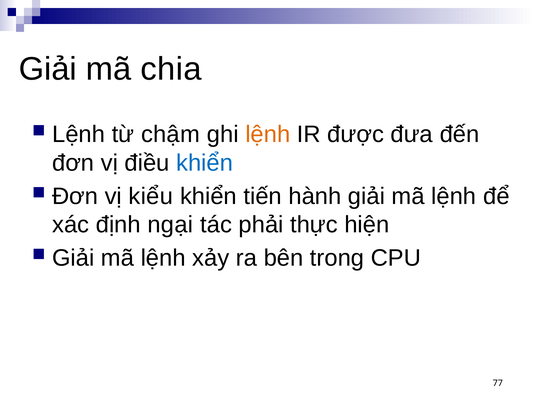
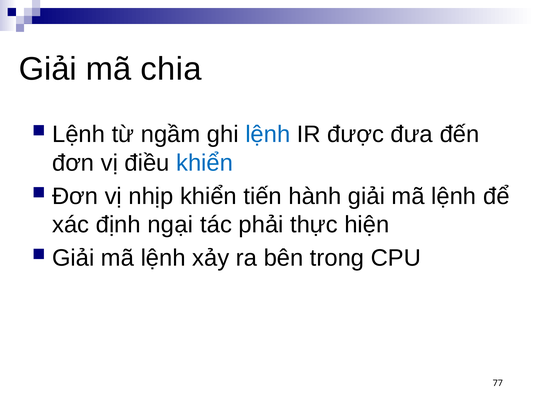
chậm: chậm -> ngầm (171, 135)
lệnh colour: orange -> blue (268, 135)
kiểu: kiểu -> nhịp (151, 196)
